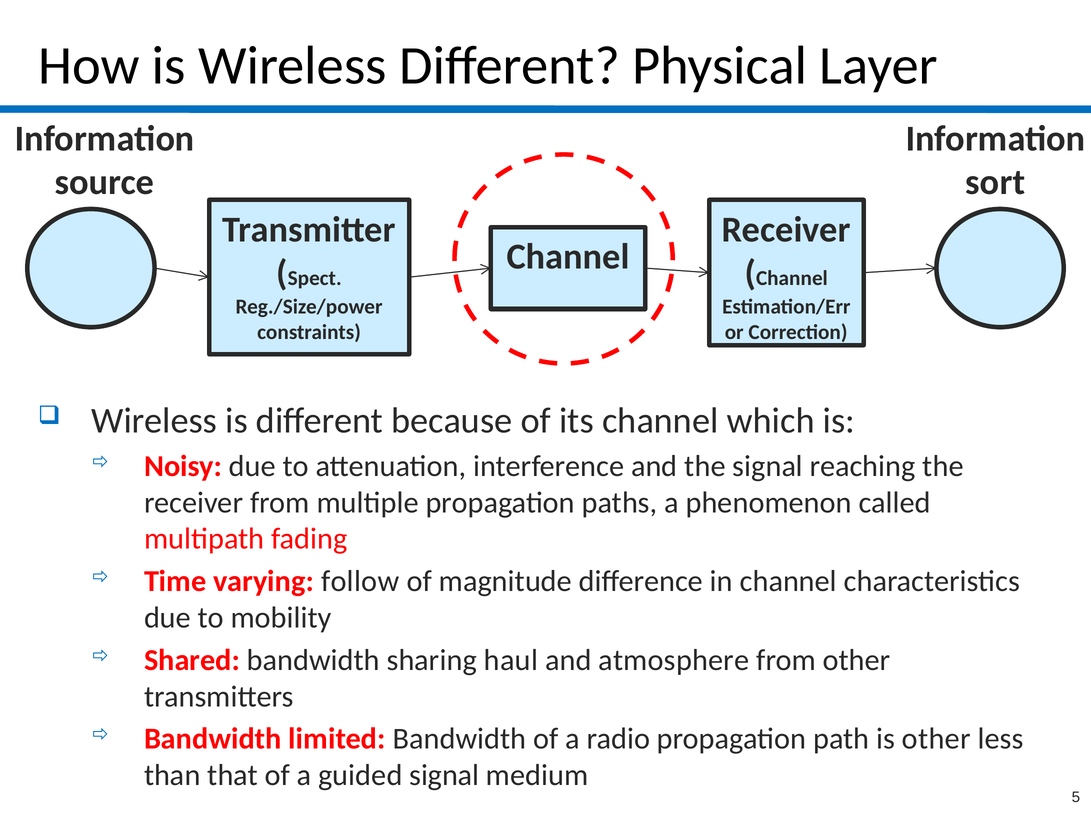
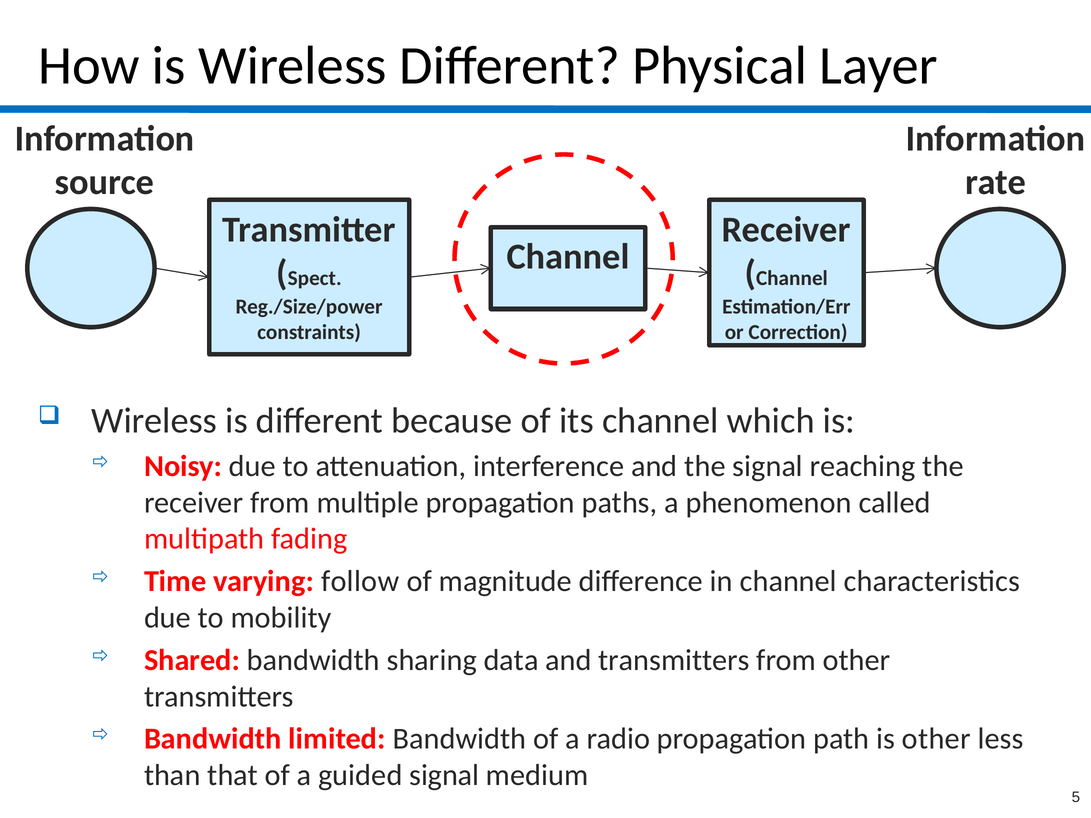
sort: sort -> rate (996, 182)
haul: haul -> data (511, 660)
and atmosphere: atmosphere -> transmitters (674, 660)
